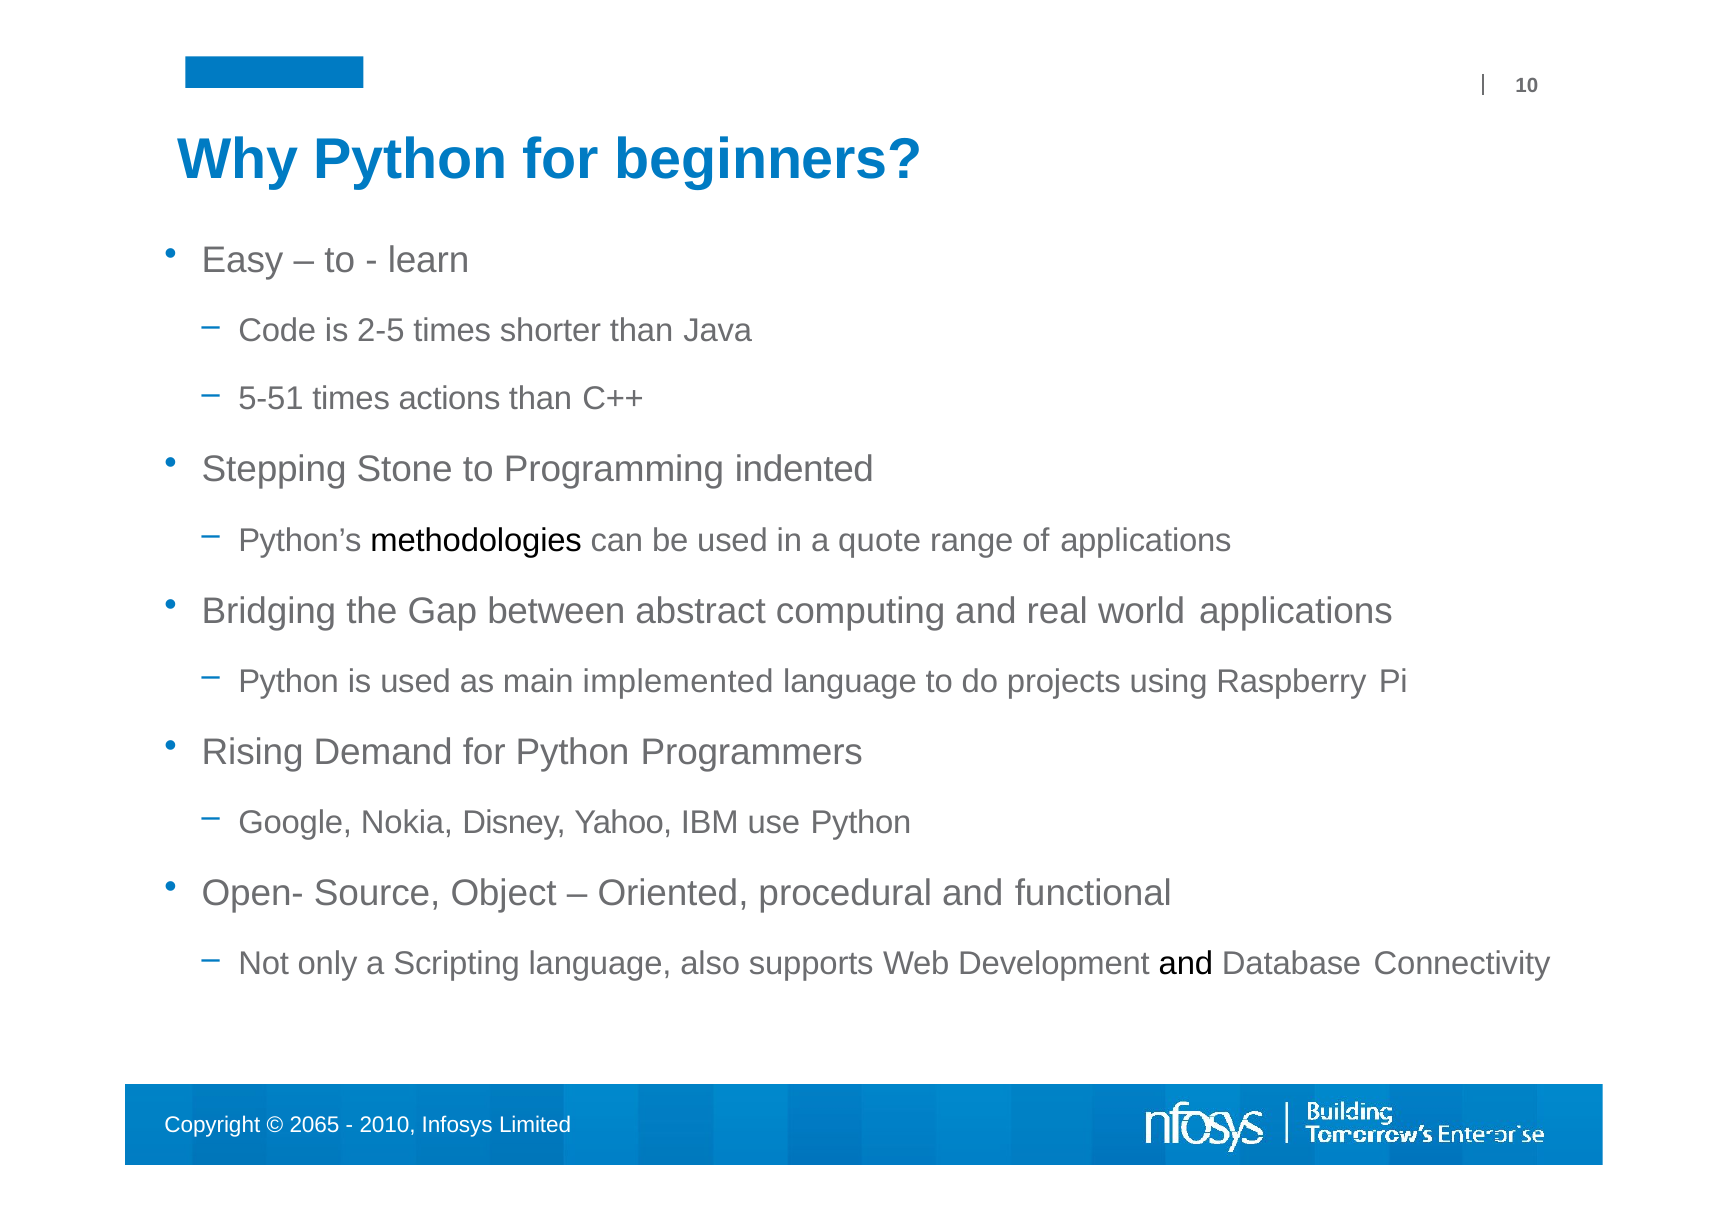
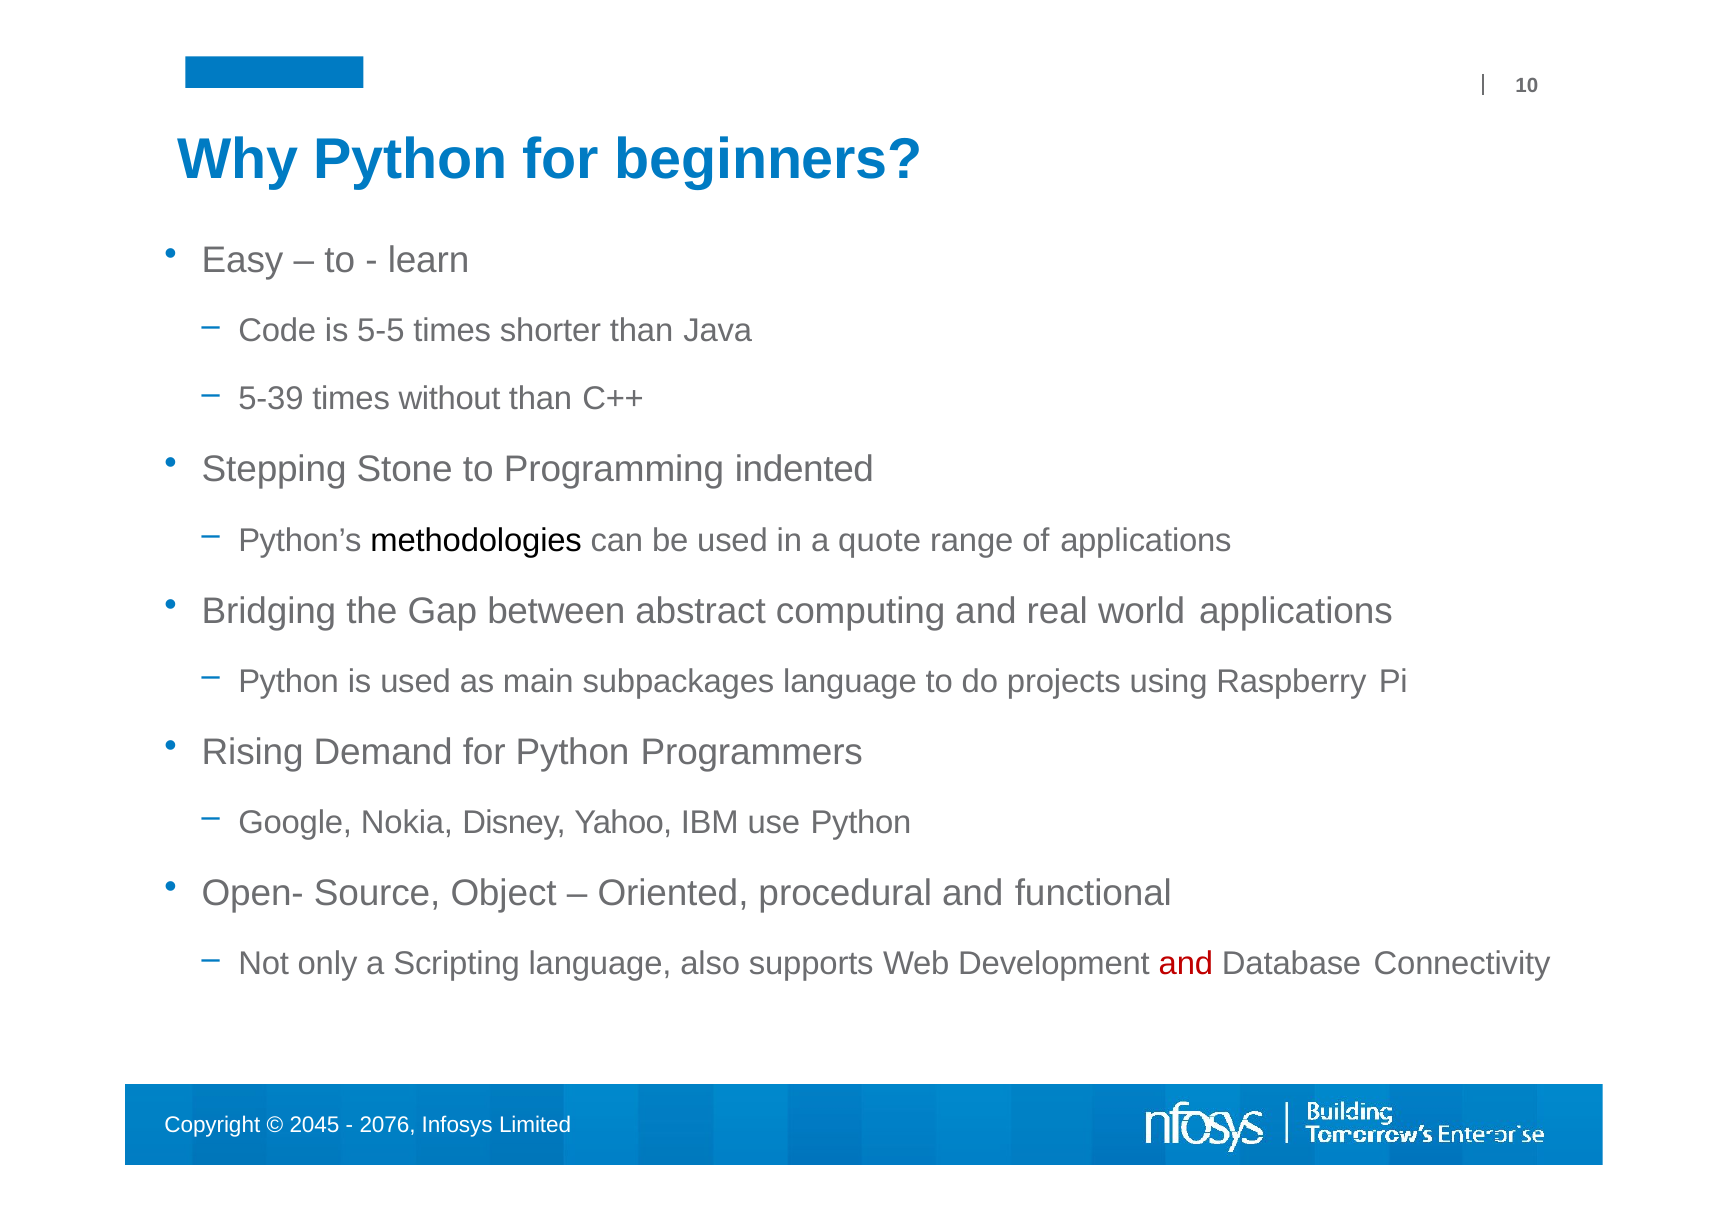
2-5: 2-5 -> 5-5 (381, 331)
5-51: 5-51 -> 5-39 (271, 399)
actions: actions -> without (449, 399)
implemented: implemented -> subpackages (678, 682)
and colour: black -> red (1186, 964)
2065: 2065 -> 2045 (315, 1125)
2010: 2010 -> 2076 (388, 1125)
